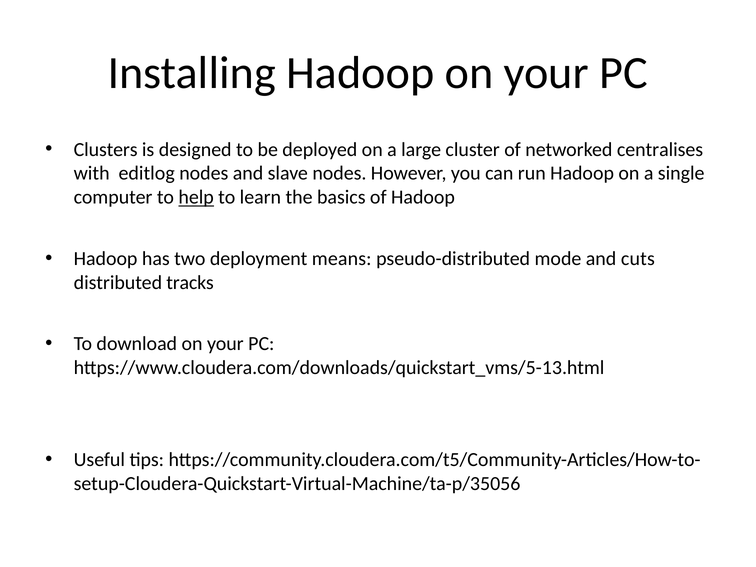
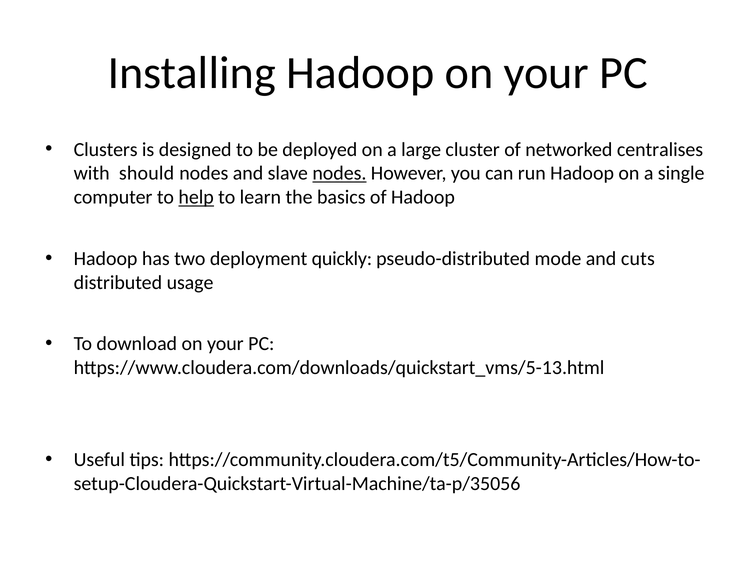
editlog: editlog -> should (147, 173)
nodes underline: none -> present (339, 173)
means: means -> quickly (342, 259)
tracks: tracks -> usage (190, 283)
